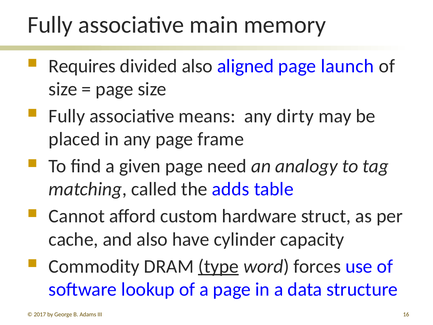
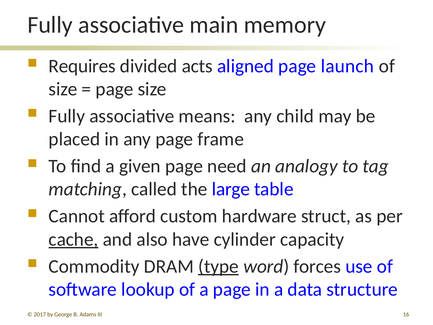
divided also: also -> acts (197, 66)
dirty: dirty -> child (295, 116)
adds: adds -> large (231, 189)
cache underline: none -> present (73, 239)
